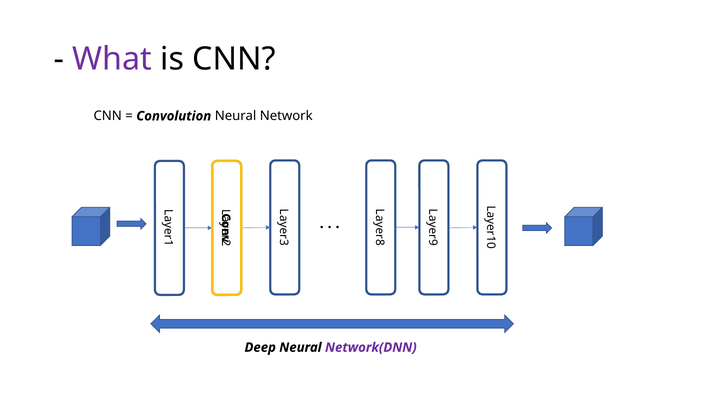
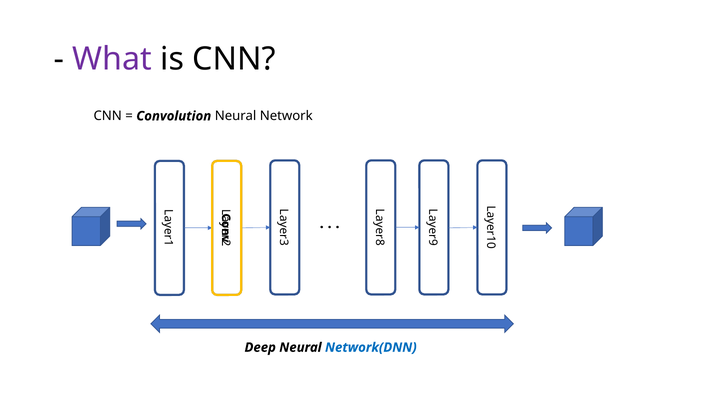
Network(DNN colour: purple -> blue (371, 347)
